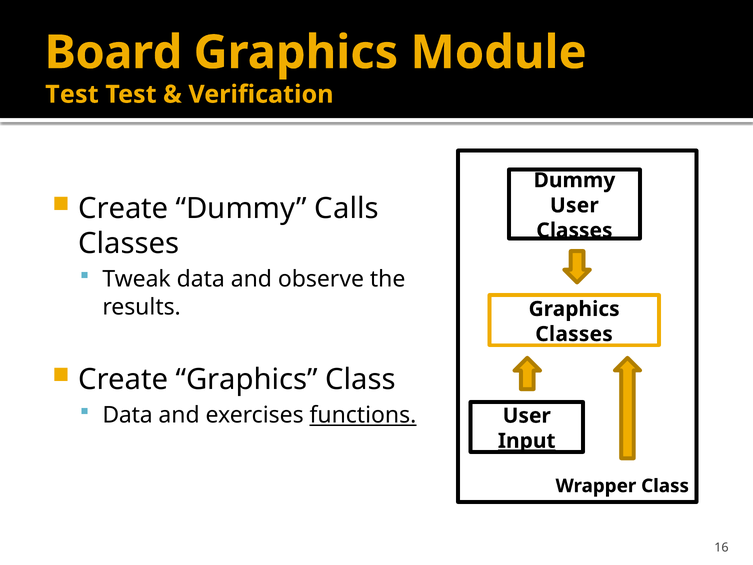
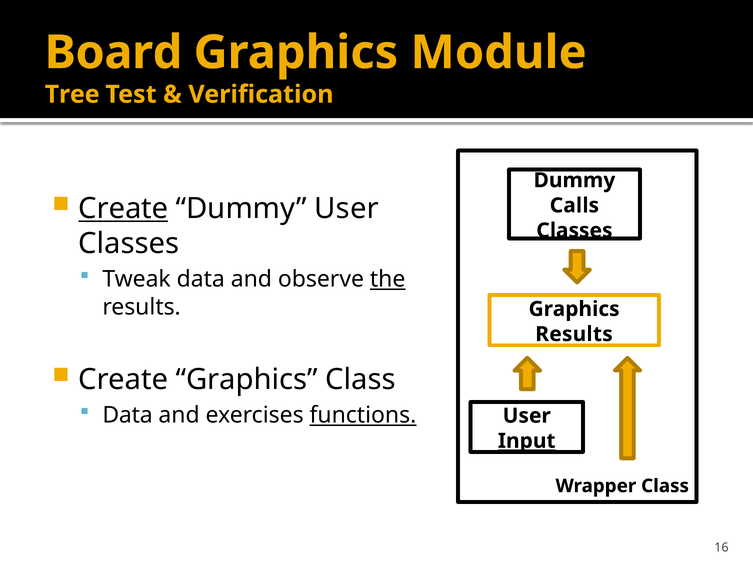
Test: Test -> Tree (72, 94)
Create underline: none -> present (123, 208)
Dummy Calls: Calls -> User (347, 208)
User: User -> Calls (574, 205)
the underline: none -> present (388, 279)
Classes: Classes -> Results (574, 334)
